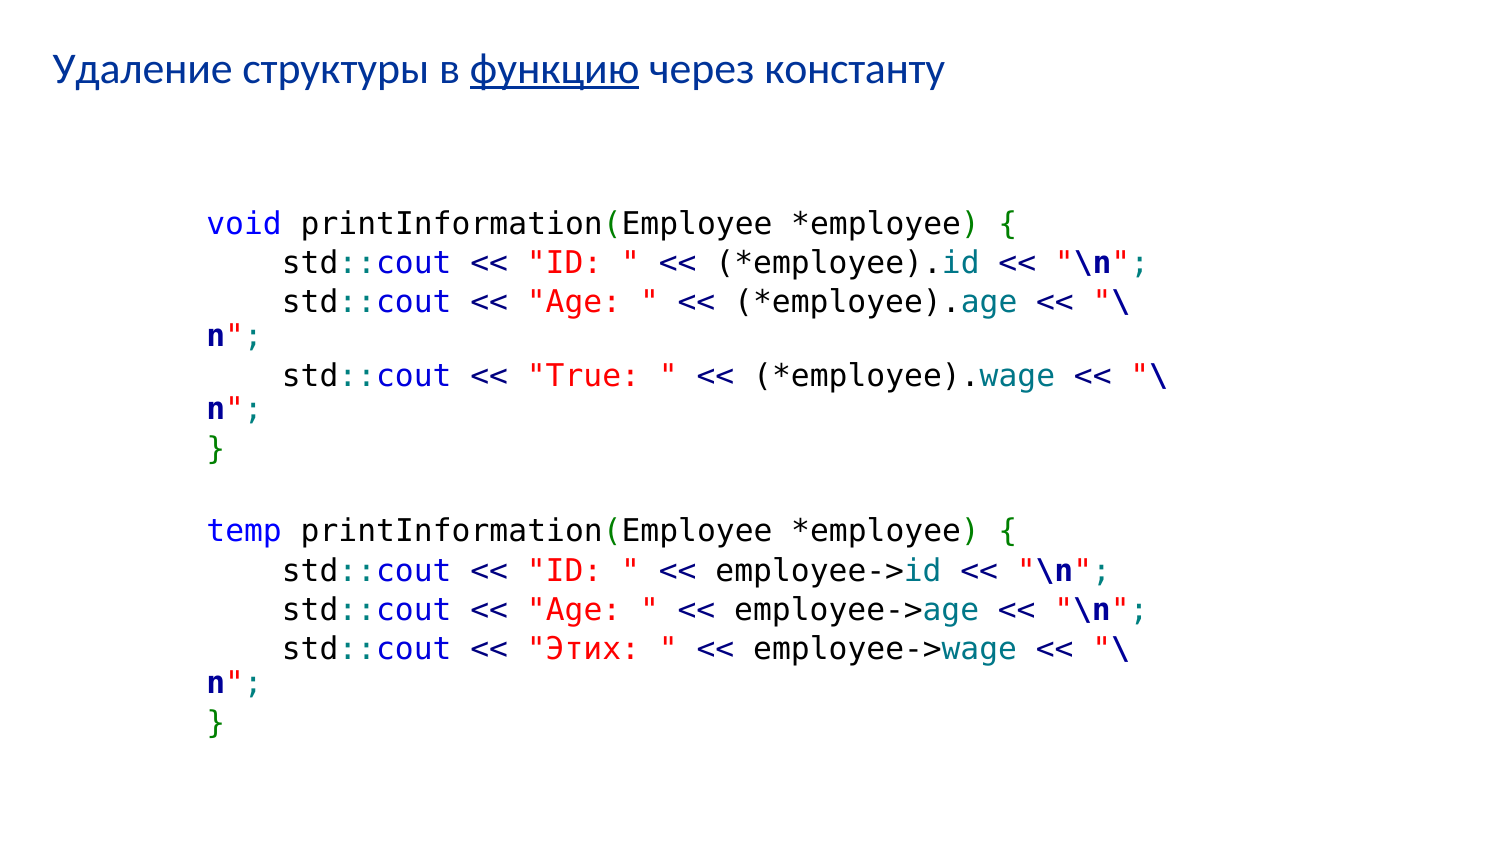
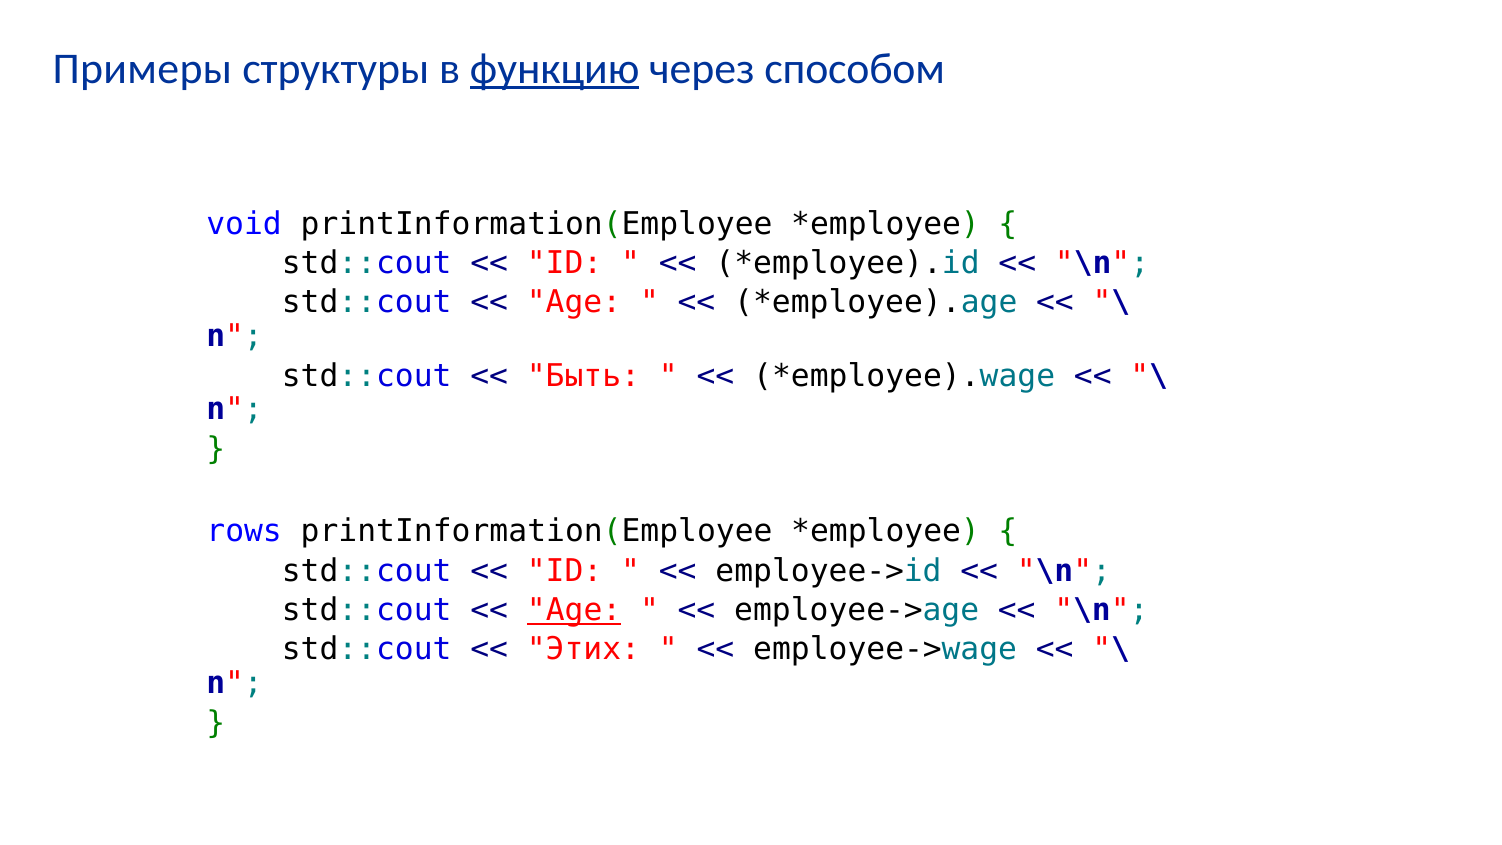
Удаление: Удаление -> Примеры (142, 69)
константу: константу -> способом (855, 69)
True: True -> Быть (583, 376)
temp: temp -> rows (244, 531)
Age underline: none -> present (574, 610)
